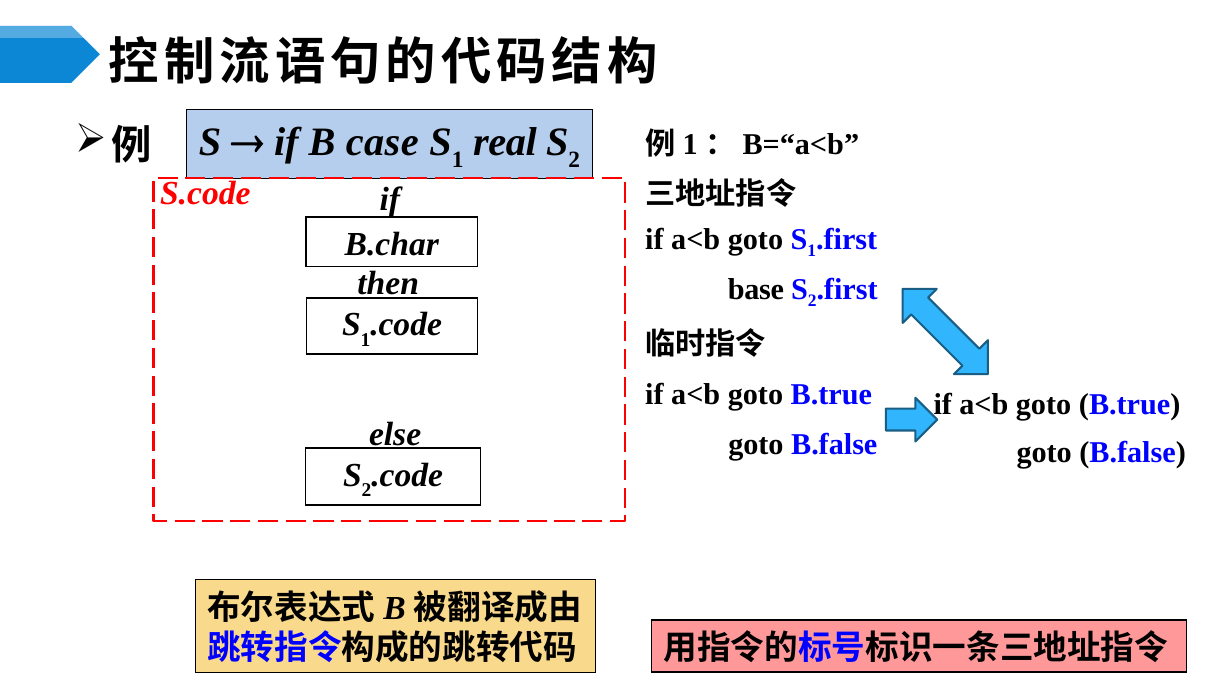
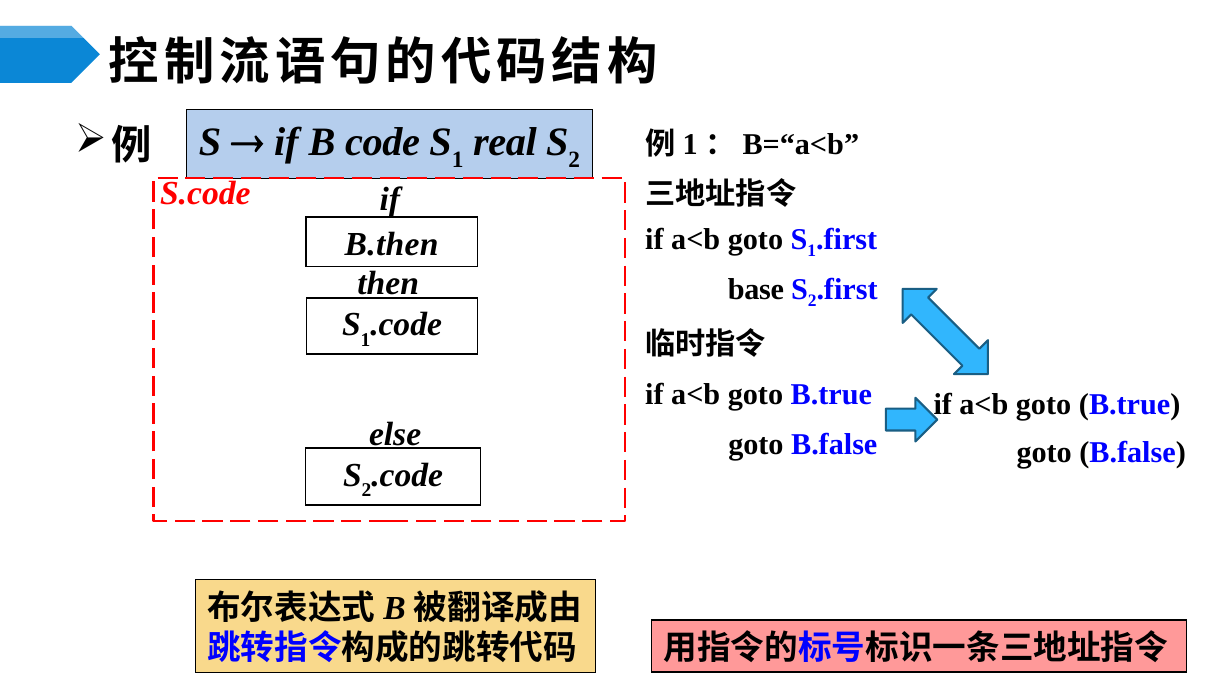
case: case -> code (383, 142)
B.char: B.char -> B.then (392, 244)
